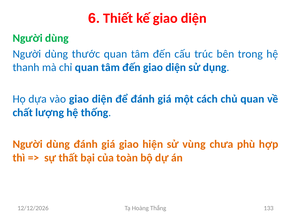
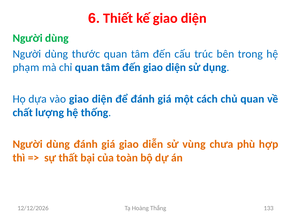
thanh: thanh -> phạm (26, 67)
hiện: hiện -> diễn (153, 144)
